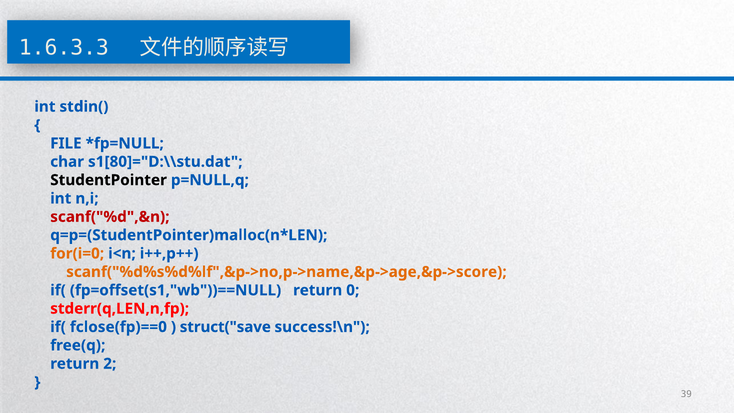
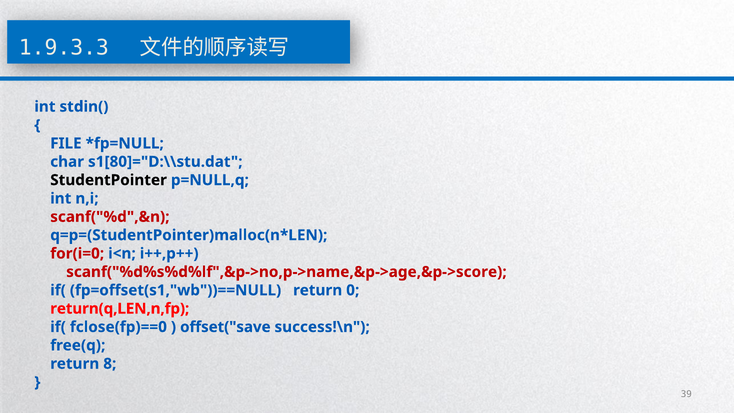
1.6.3.3: 1.6.3.3 -> 1.9.3.3 (64, 47)
for(i=0 colour: orange -> red (77, 253)
scanf("%d%s%d%lf",&p->no,p->name,&p->age,&p->score colour: orange -> red (286, 272)
stderr(q,LEN,n,fp: stderr(q,LEN,n,fp -> return(q,LEN,n,fp (120, 308)
struct("save: struct("save -> offset("save (225, 327)
2: 2 -> 8 (110, 364)
